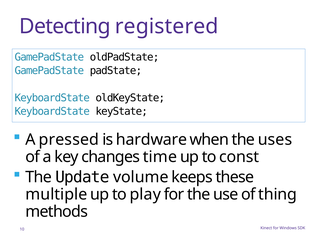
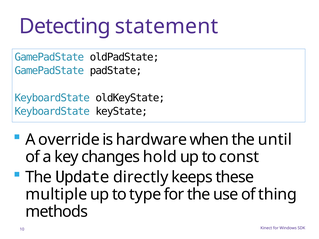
registered: registered -> statement (167, 26)
pressed: pressed -> override (69, 140)
uses: uses -> until (275, 140)
time: time -> hold (160, 157)
volume: volume -> directly (141, 177)
play: play -> type (145, 195)
